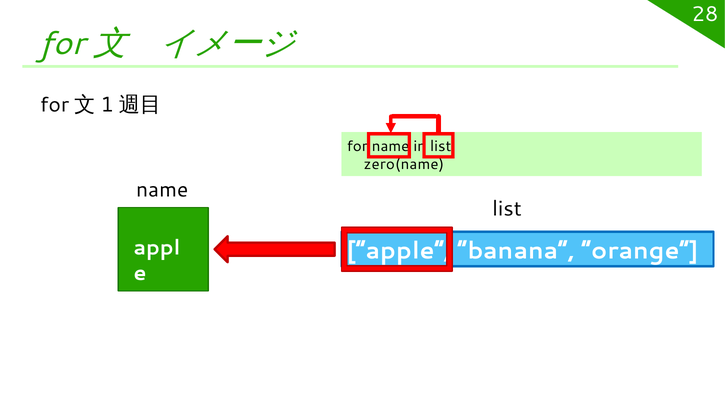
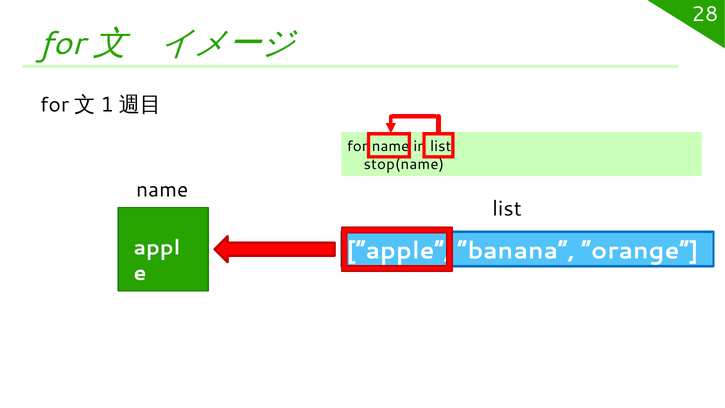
zero(name: zero(name -> stop(name (404, 164)
